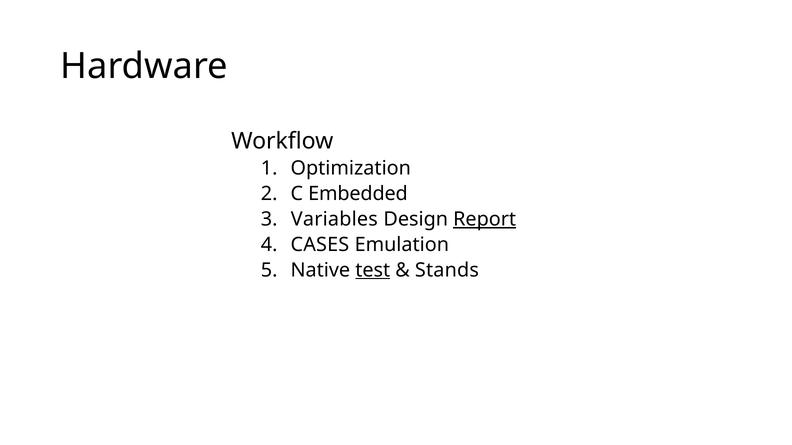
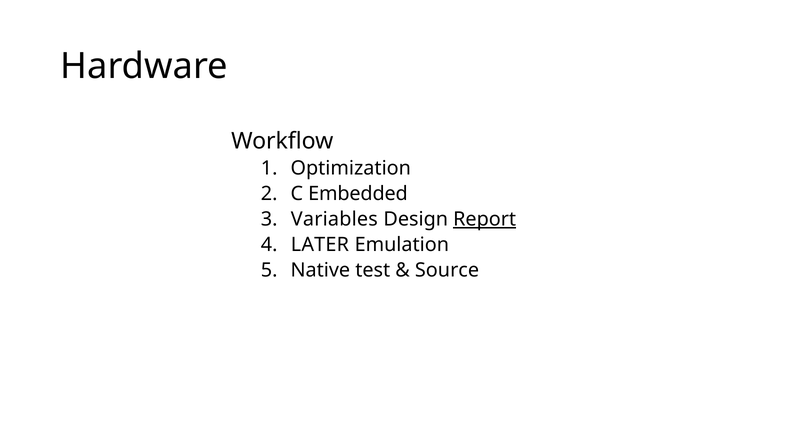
CASES: CASES -> LATER (320, 245)
test underline: present -> none (373, 270)
Stands: Stands -> Source (447, 270)
